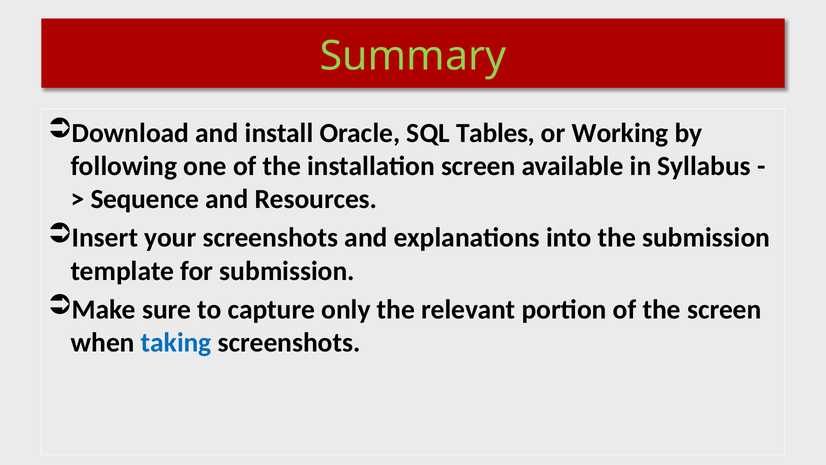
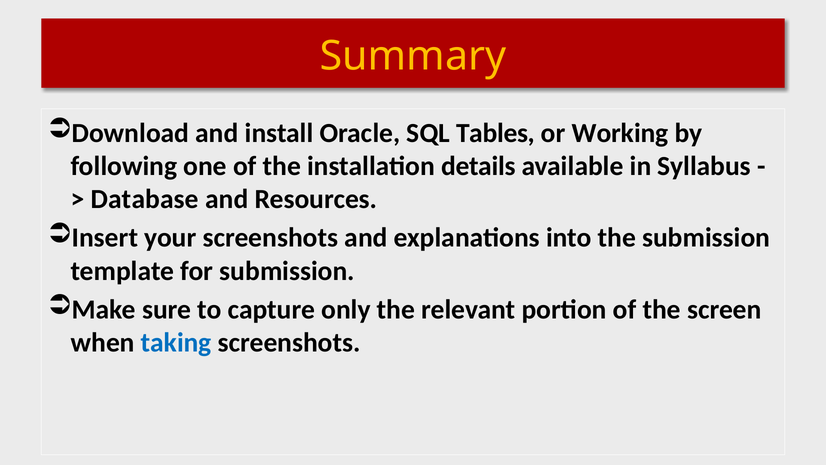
Summary colour: light green -> yellow (413, 56)
installation screen: screen -> details (478, 166)
Sequence: Sequence -> Database (145, 199)
